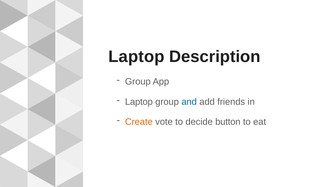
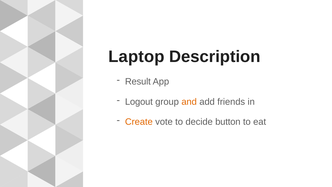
Group: Group -> Result (138, 82)
Laptop: Laptop -> Logout (139, 102)
and colour: blue -> orange (189, 102)
